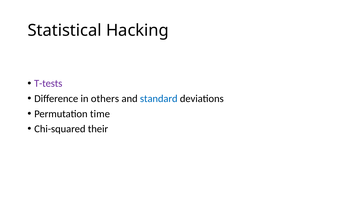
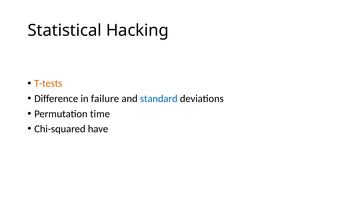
T-tests colour: purple -> orange (48, 84)
others: others -> failure (105, 99)
their: their -> have (98, 129)
